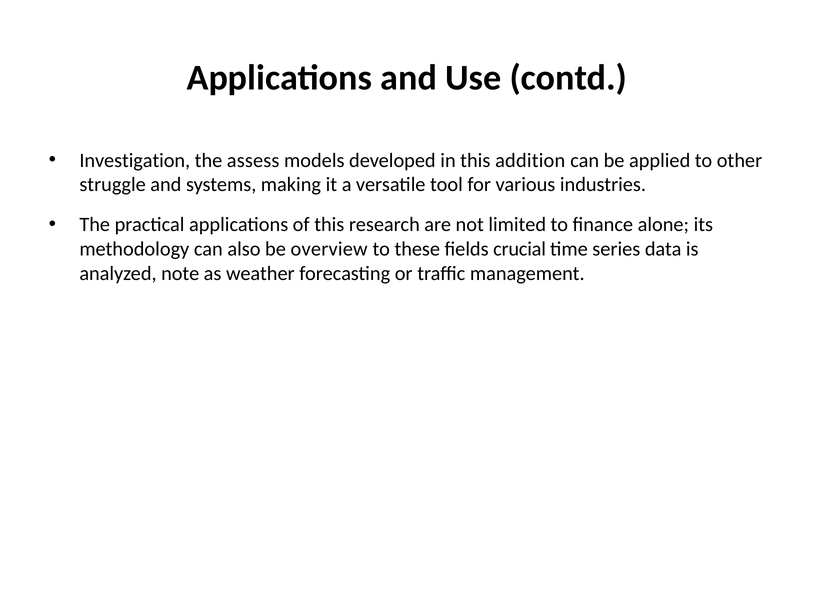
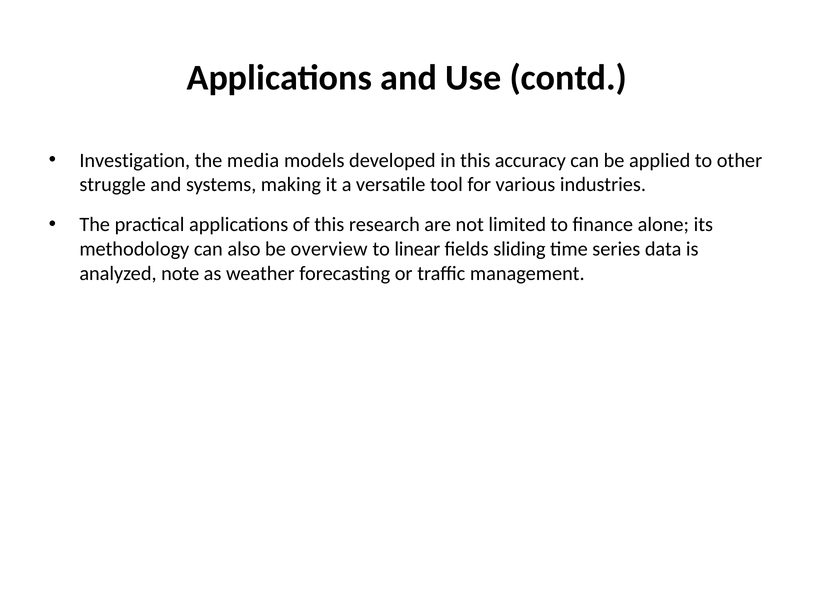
assess: assess -> media (253, 160)
addition: addition -> accuracy (530, 160)
these: these -> linear (417, 249)
crucial: crucial -> sliding (519, 249)
